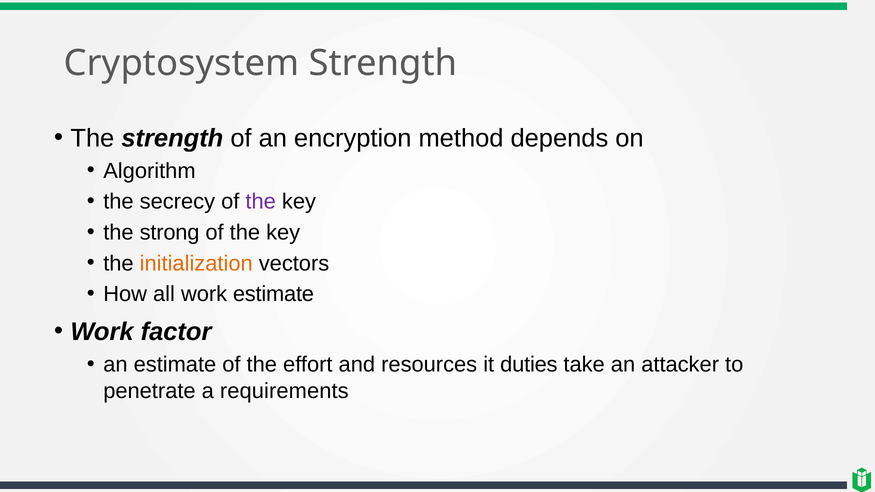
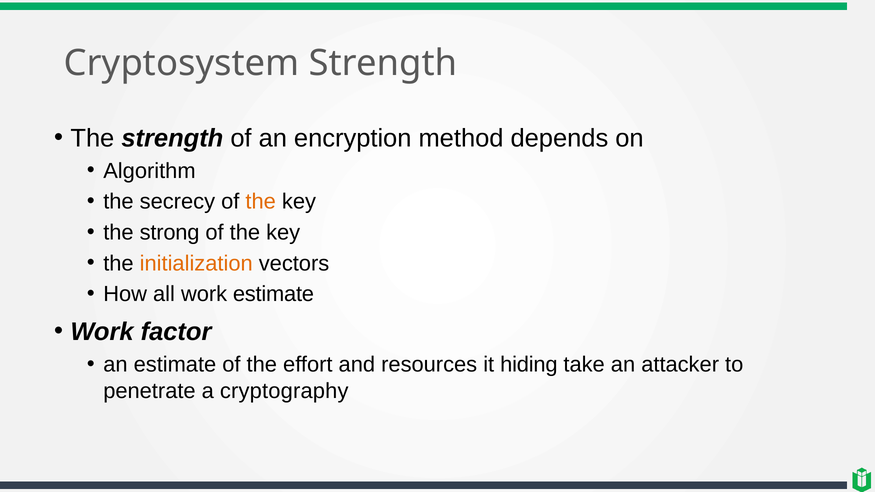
the colour: purple -> orange (261, 202)
duties: duties -> hiding (529, 365)
requirements: requirements -> cryptography (284, 391)
